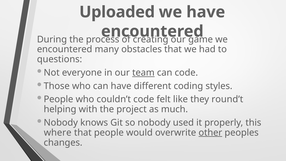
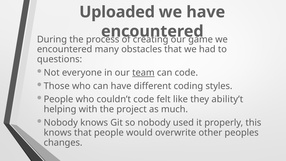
round’t: round’t -> ability’t (227, 99)
where: where -> knows (58, 132)
other underline: present -> none (210, 132)
